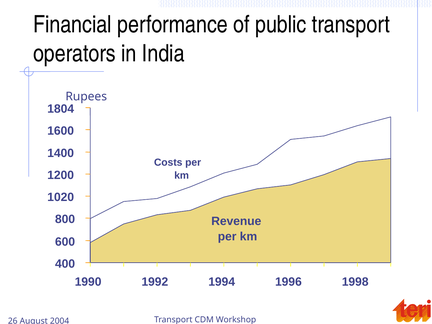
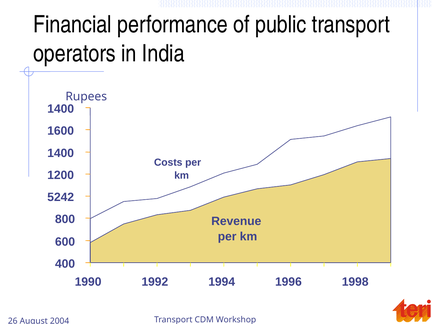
1804: 1804 -> 1400 (61, 109)
1020: 1020 -> 5242 (61, 197)
